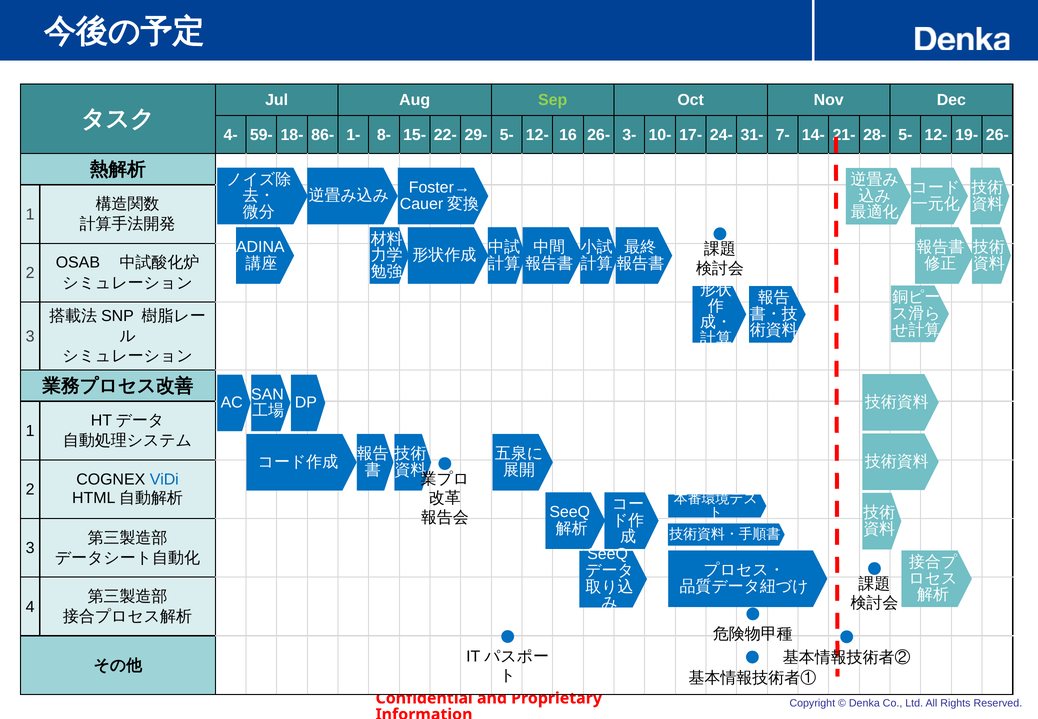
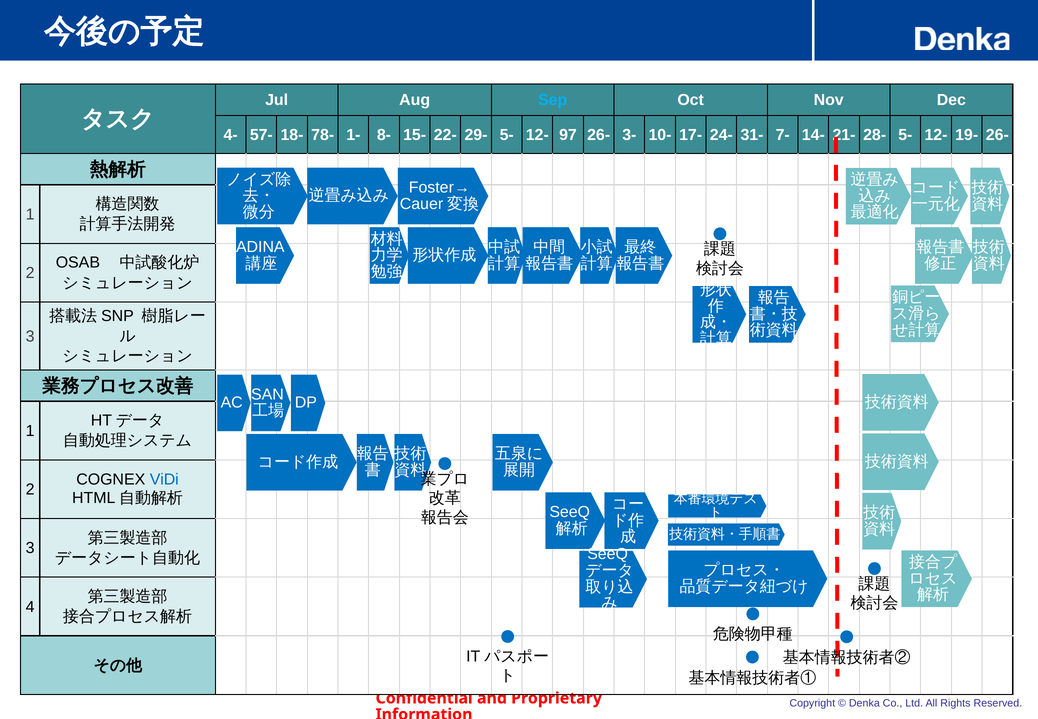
Sep colour: light green -> light blue (553, 100)
59-: 59- -> 57- (261, 135)
86-: 86- -> 78- (323, 135)
16: 16 -> 97 (568, 135)
